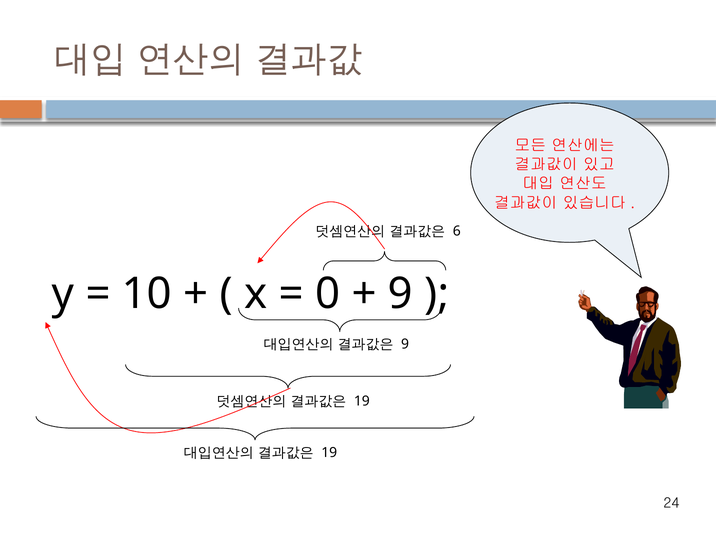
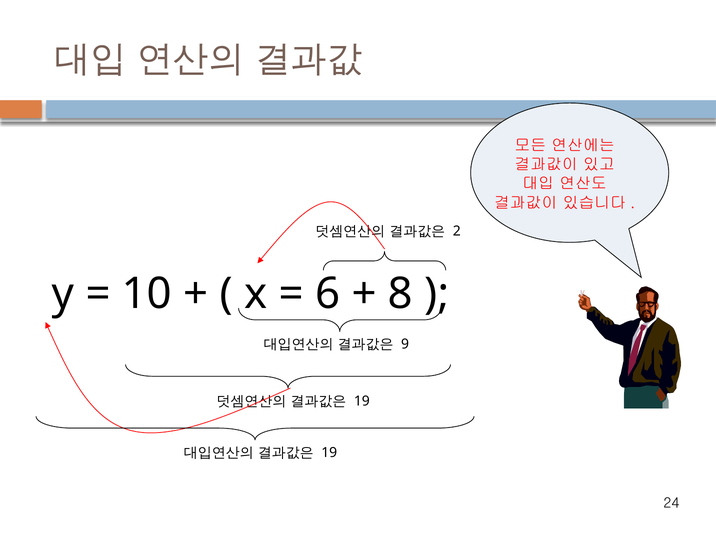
6: 6 -> 2 (457, 231)
0: 0 -> 6 (328, 294)
9: 9 -> 8 (400, 294)
